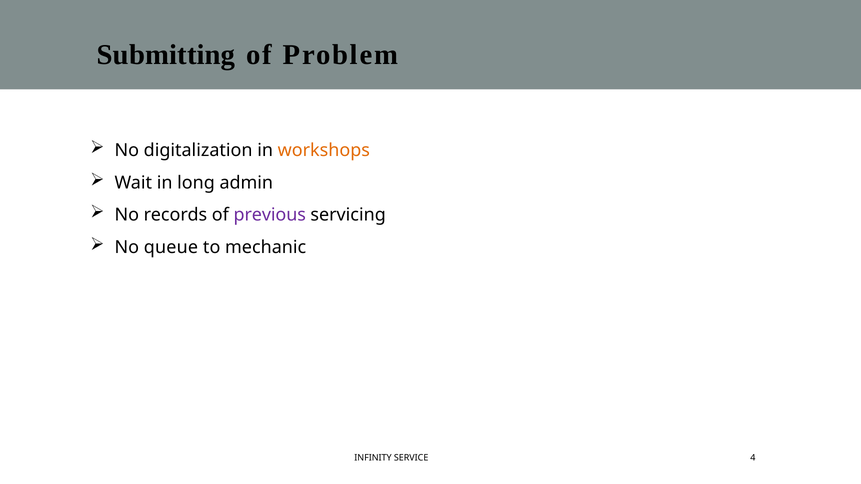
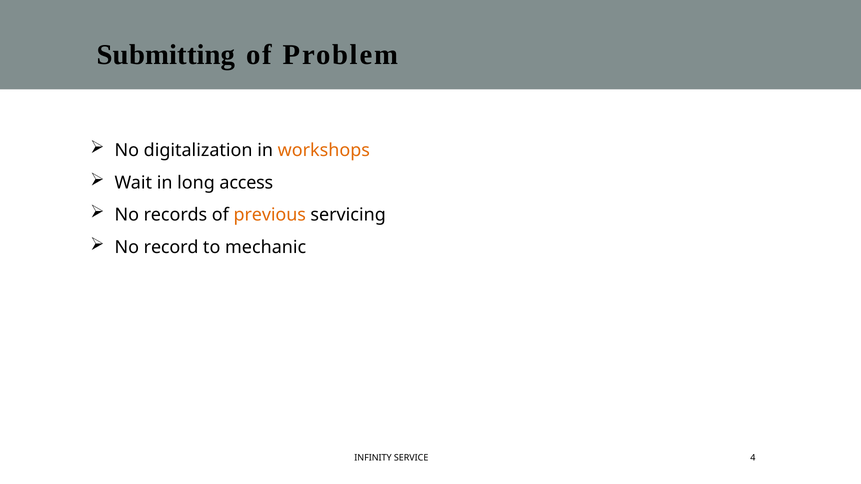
admin: admin -> access (246, 183)
previous colour: purple -> orange (270, 215)
queue: queue -> record (171, 247)
